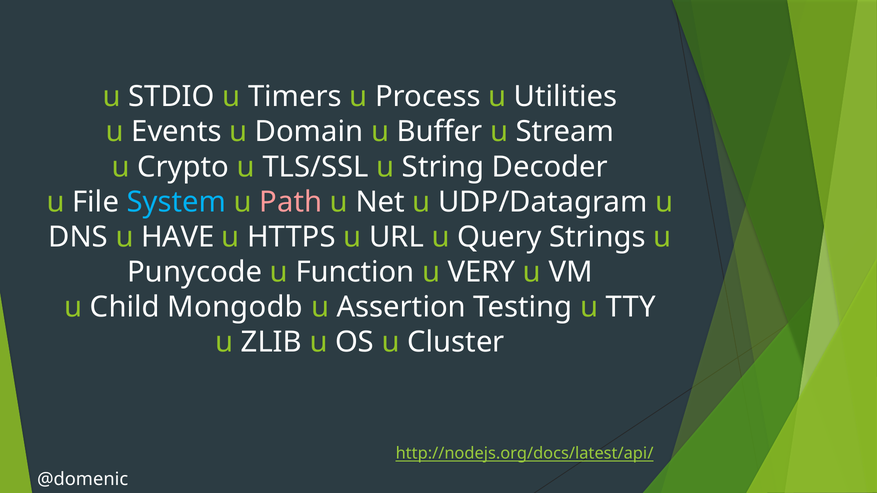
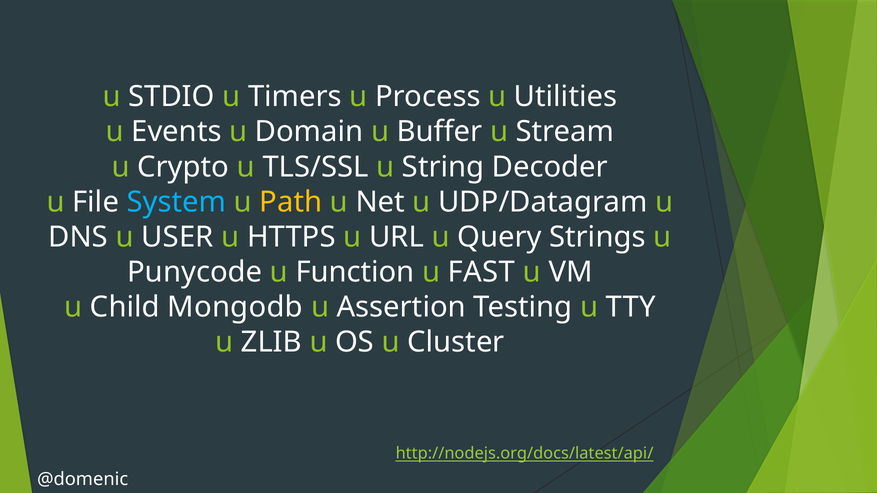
Path colour: pink -> yellow (291, 202)
HAVE: HAVE -> USER (177, 237)
VERY: VERY -> FAST (481, 272)
